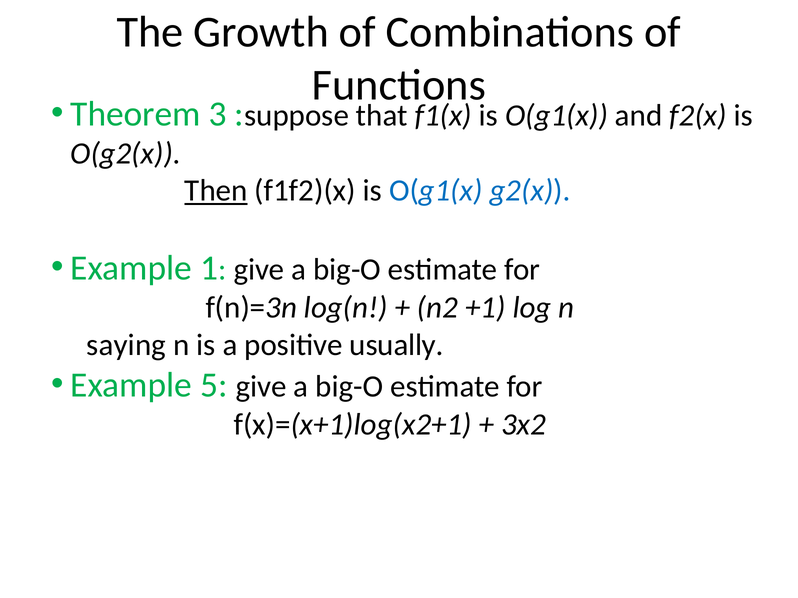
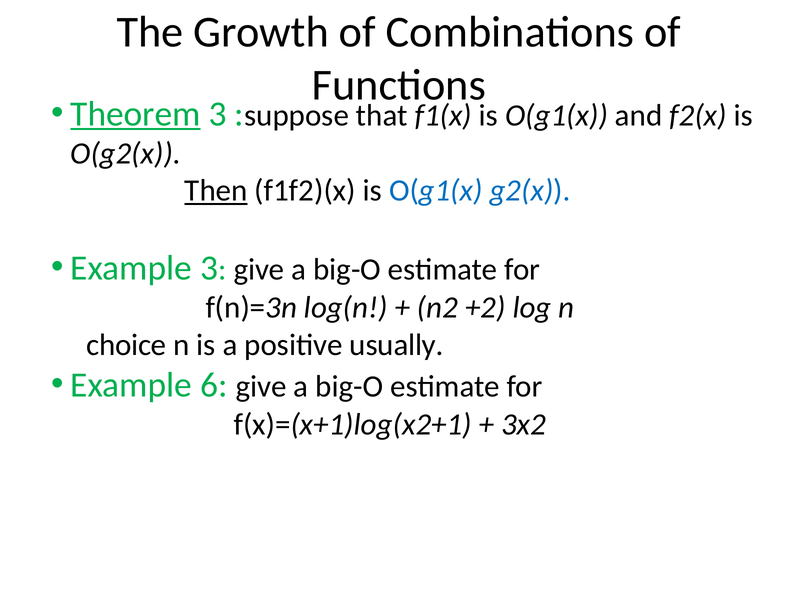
Theorem underline: none -> present (135, 114)
Example 1: 1 -> 3 (209, 268)
+1: +1 -> +2 (485, 308)
saying: saying -> choice (126, 345)
5: 5 -> 6 (214, 385)
